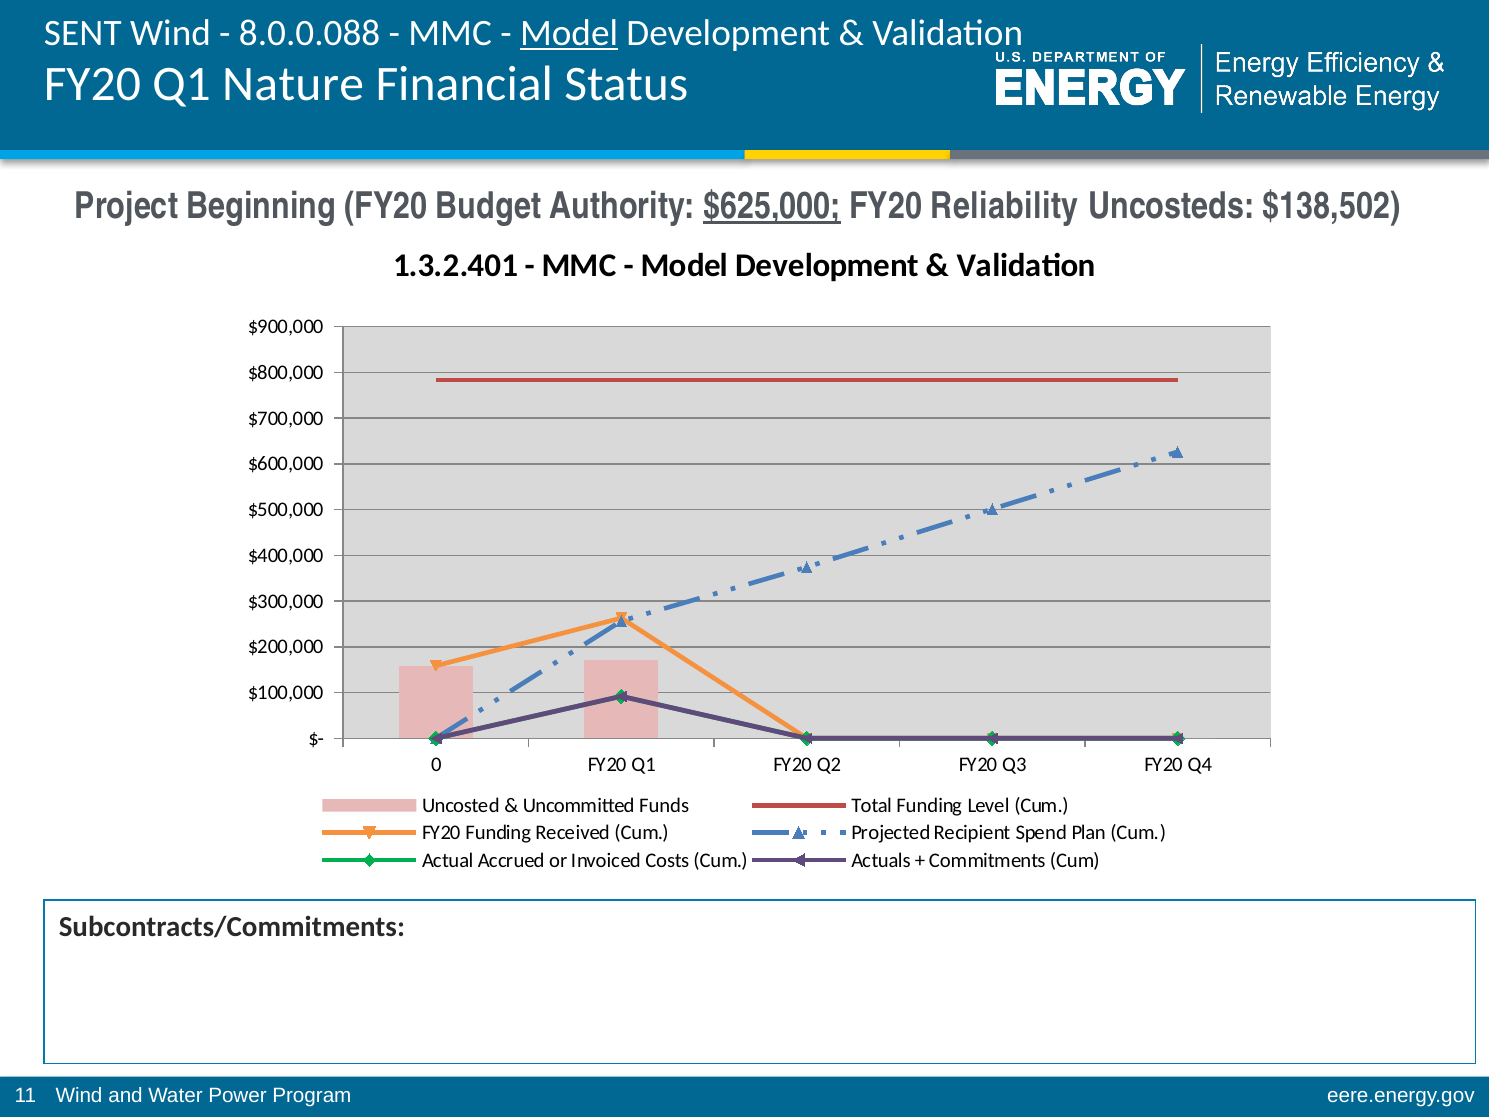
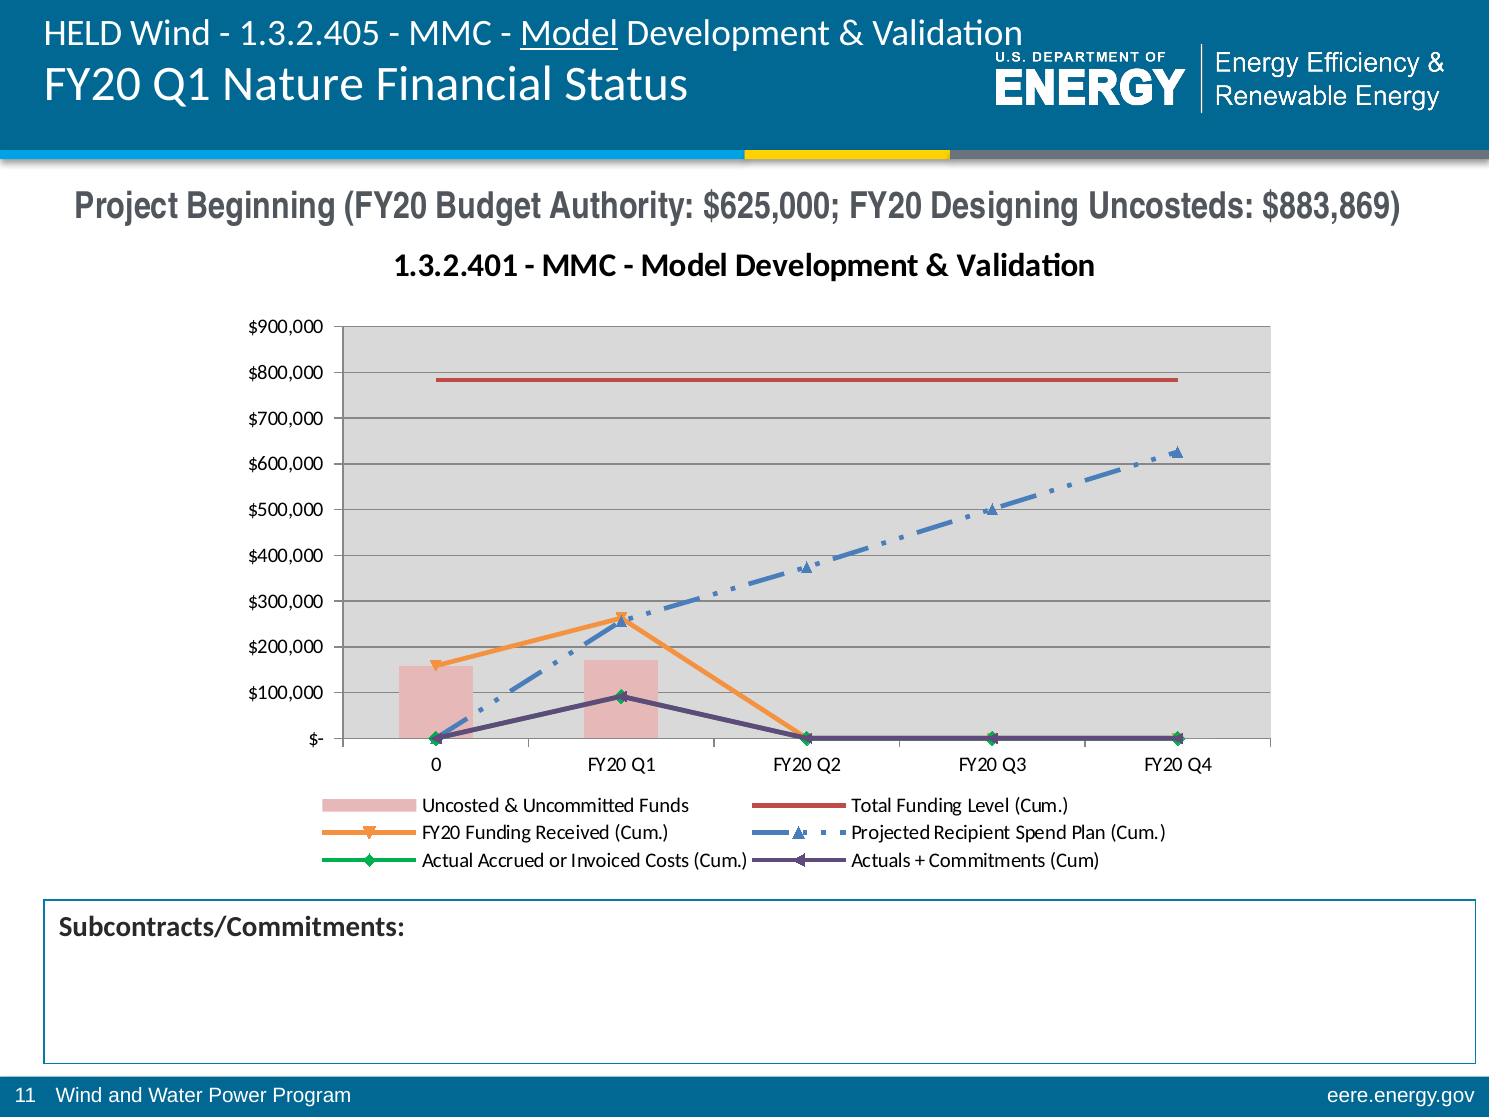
SENT: SENT -> HELD (83, 33)
8.0.0.088: 8.0.0.088 -> 1.3.2.405 (310, 33)
$625,000 underline: present -> none (772, 206)
Reliability: Reliability -> Designing (1005, 206)
$138,502: $138,502 -> $883,869 (1331, 206)
